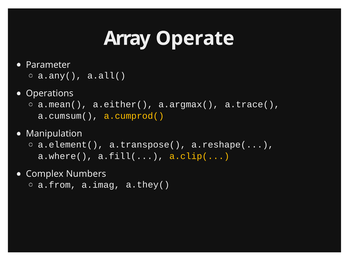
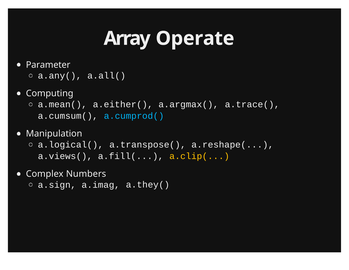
Operations: Operations -> Computing (50, 93)
a.cumprod( colour: yellow -> light blue (134, 116)
a.element(: a.element( -> a.logical( (71, 144)
a.where(: a.where( -> a.views( (65, 156)
a.from: a.from -> a.sign (57, 185)
